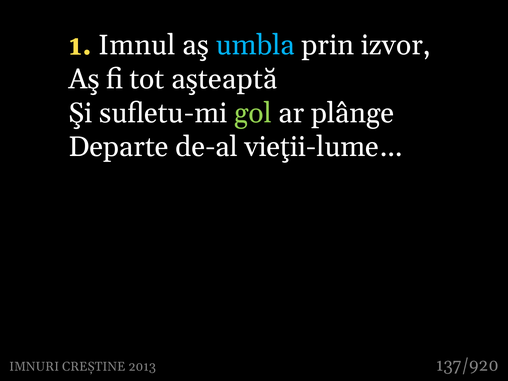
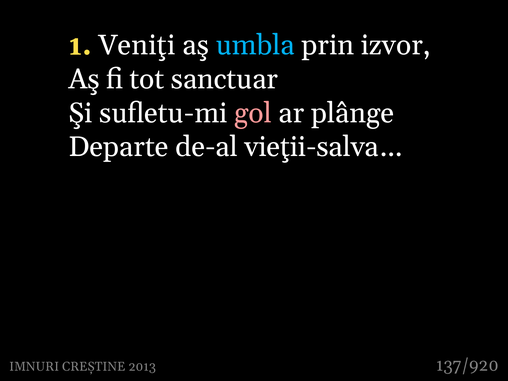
Imnul: Imnul -> Veniţi (137, 45)
aşteaptă: aşteaptă -> sanctuar (224, 79)
gol colour: light green -> pink (253, 113)
vieţii-lume…: vieţii-lume… -> vieţii-salva… (323, 147)
